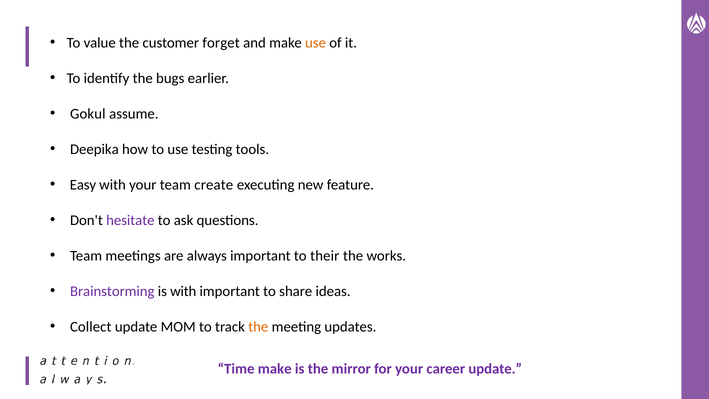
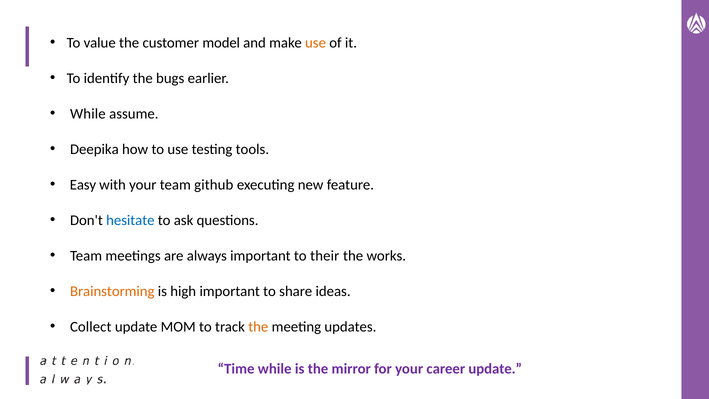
forget: forget -> model (221, 43)
Gokul: Gokul -> While (88, 114)
create: create -> github (214, 185)
hesitate colour: purple -> blue (130, 220)
Brainstorming colour: purple -> orange (112, 291)
is with: with -> high (183, 291)
Time make: make -> while (275, 368)
